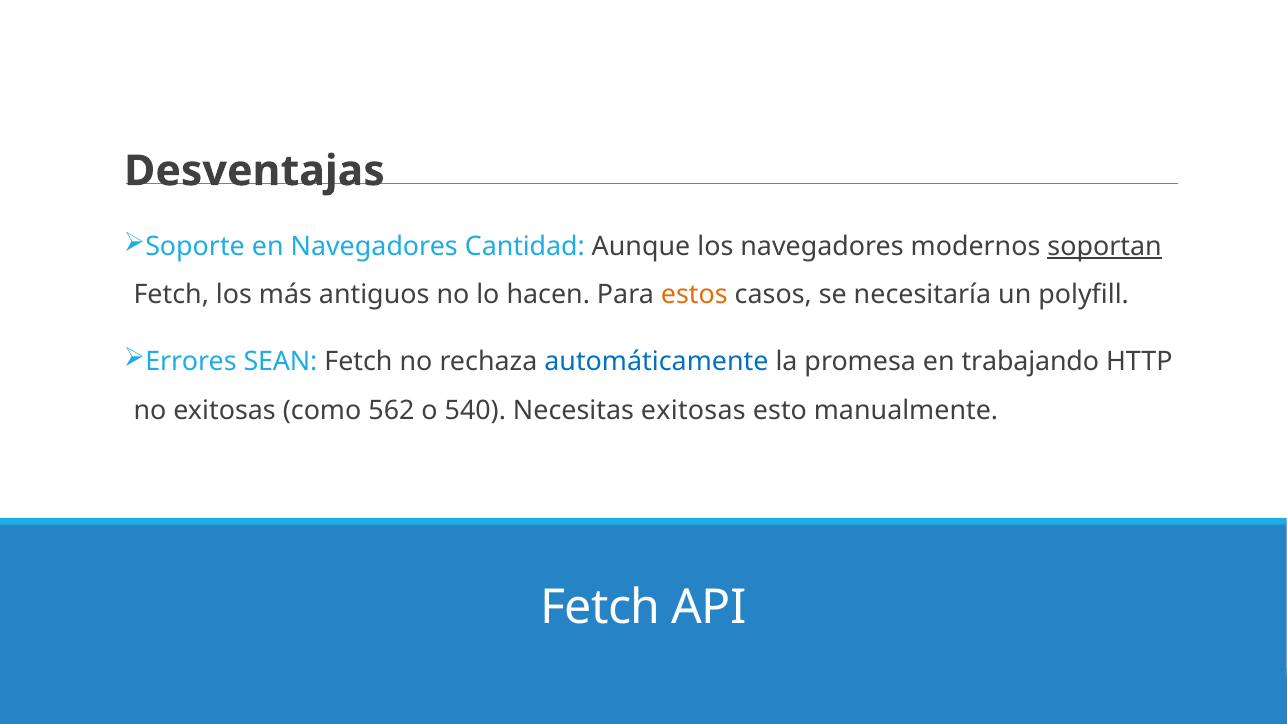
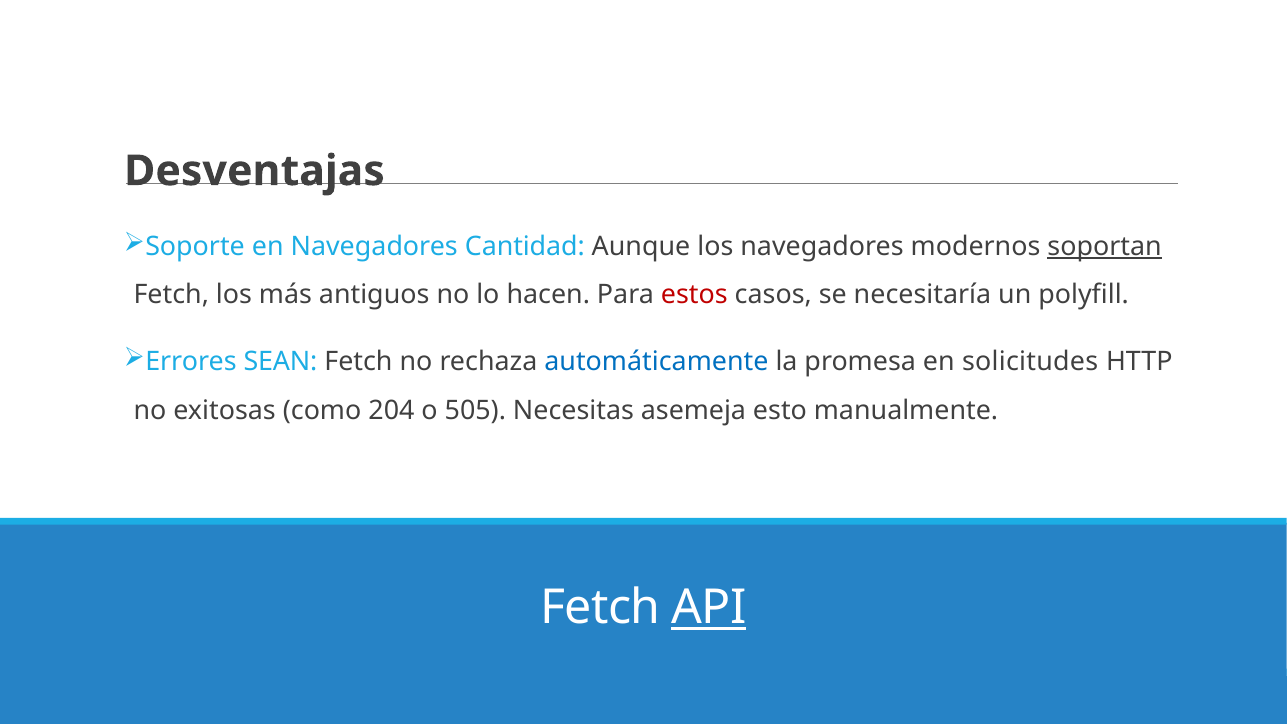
estos colour: orange -> red (694, 295)
trabajando: trabajando -> solicitudes (1030, 362)
562: 562 -> 204 (391, 410)
540: 540 -> 505 (475, 410)
Necesitas exitosas: exitosas -> asemeja (693, 410)
API underline: none -> present (709, 608)
